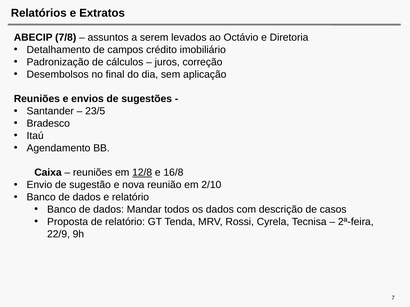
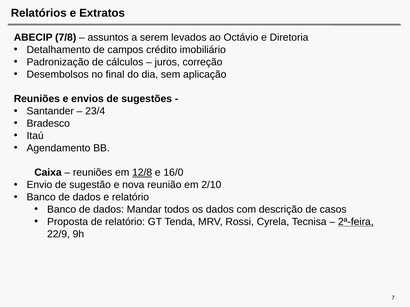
23/5: 23/5 -> 23/4 (95, 111)
16/8: 16/8 -> 16/0 (173, 173)
2ª-feira underline: none -> present (356, 222)
